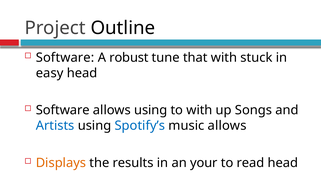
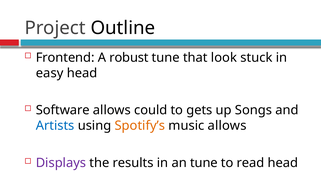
Software: Software -> Frontend (65, 58)
that with: with -> look (224, 58)
allows using: using -> could (151, 111)
to with: with -> gets (199, 111)
Spotify’s colour: blue -> orange (140, 126)
Displays colour: orange -> purple (61, 163)
an your: your -> tune (204, 163)
